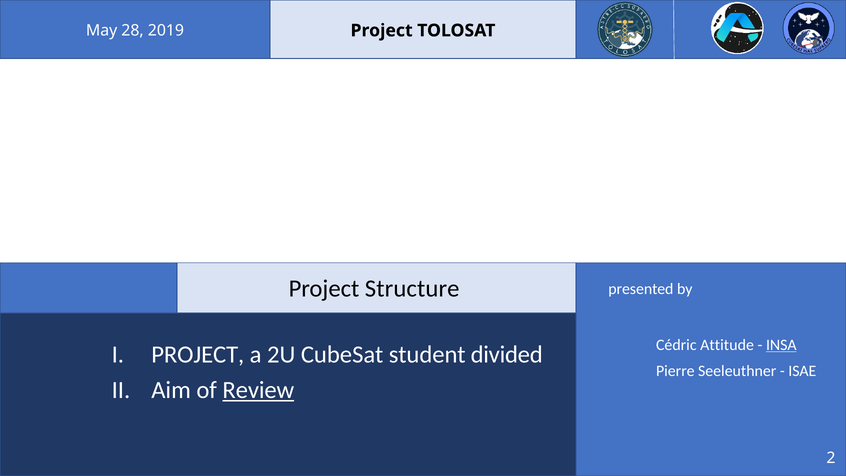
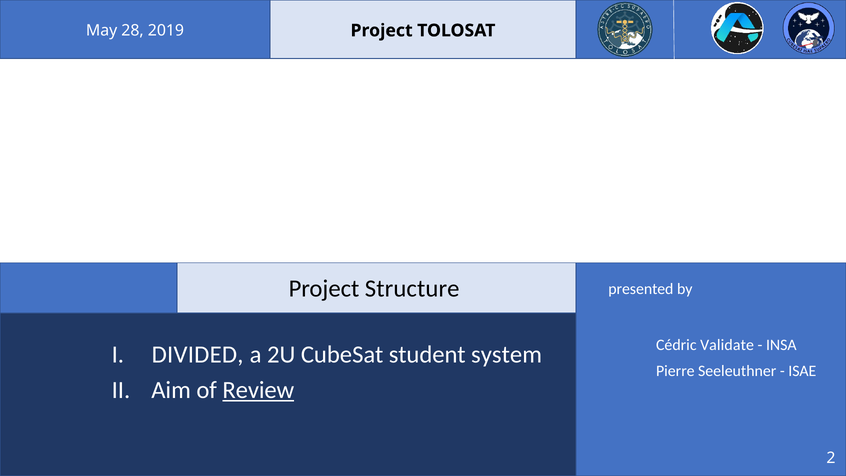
Attitude: Attitude -> Validate (727, 345)
INSA underline: present -> none (781, 345)
PROJECT: PROJECT -> DIVIDED (198, 355)
divided: divided -> system (507, 355)
